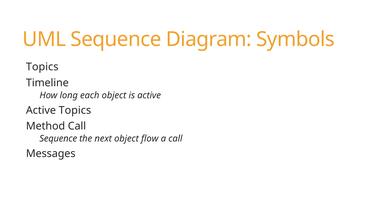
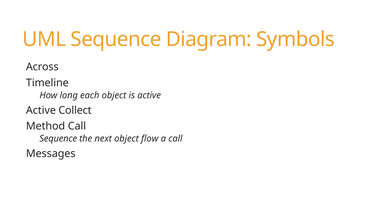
Topics: Topics -> Across (42, 67)
Active Topics: Topics -> Collect (75, 110)
